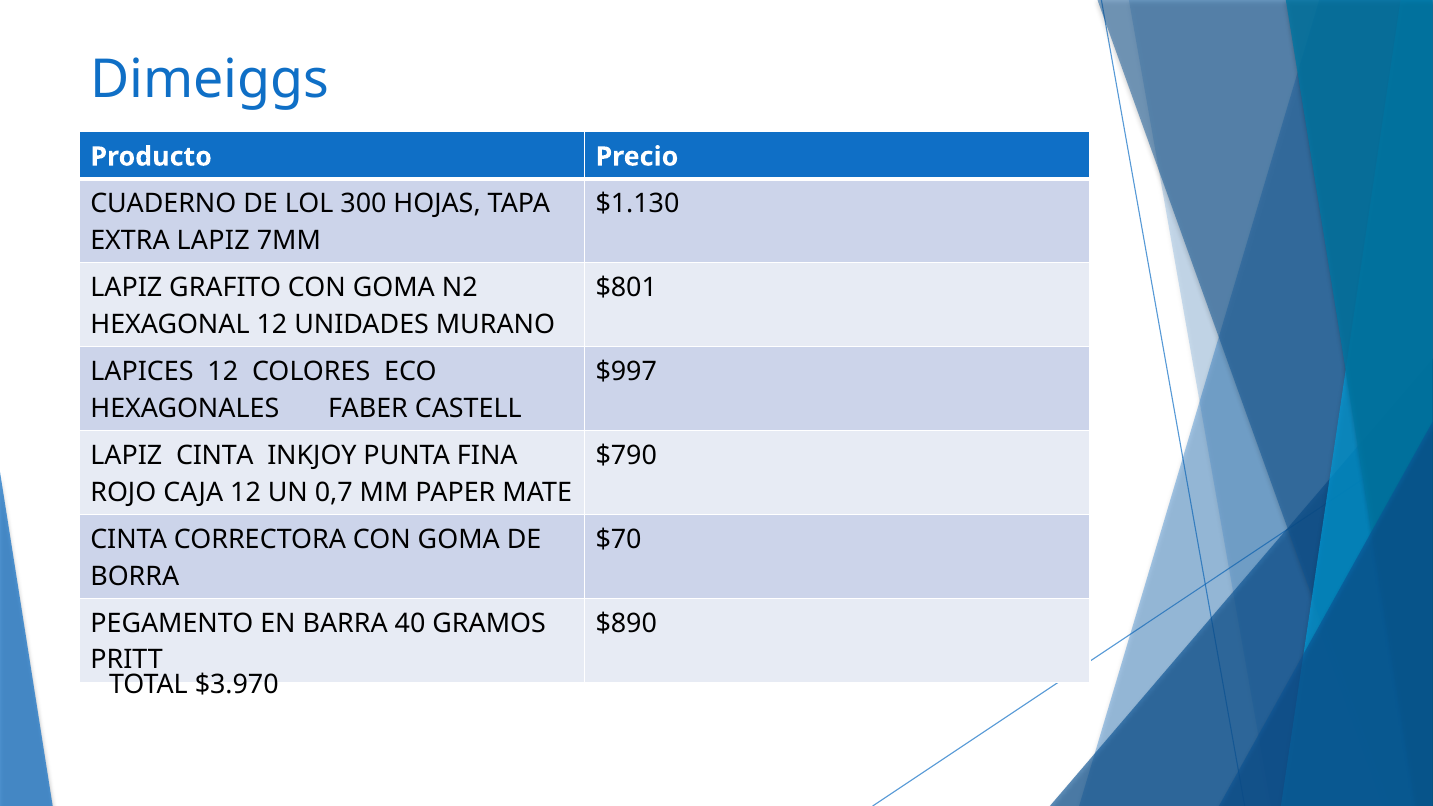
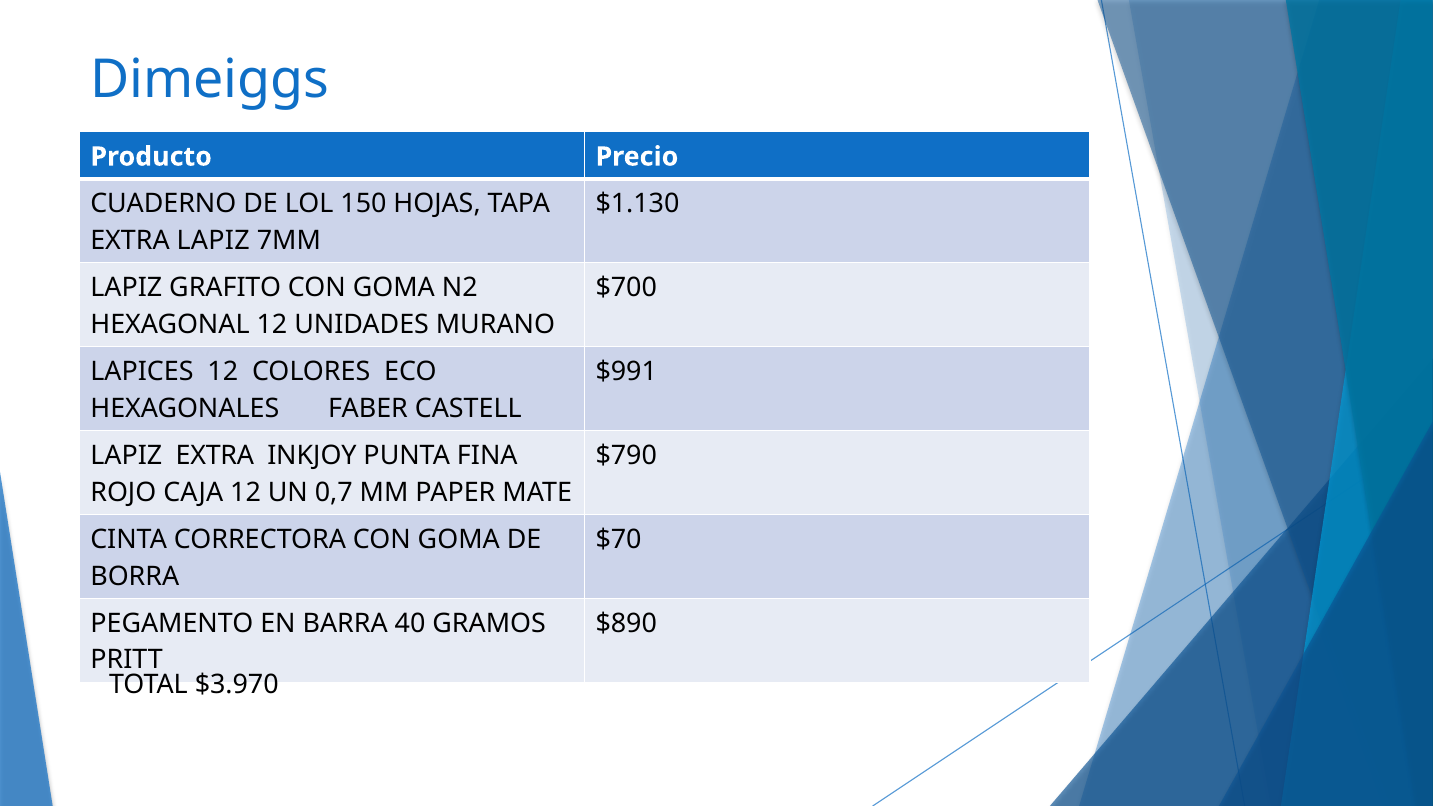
300: 300 -> 150 (363, 204)
$801: $801 -> $700 (626, 288)
$997: $997 -> $991 (626, 372)
LAPIZ CINTA: CINTA -> EXTRA (215, 456)
